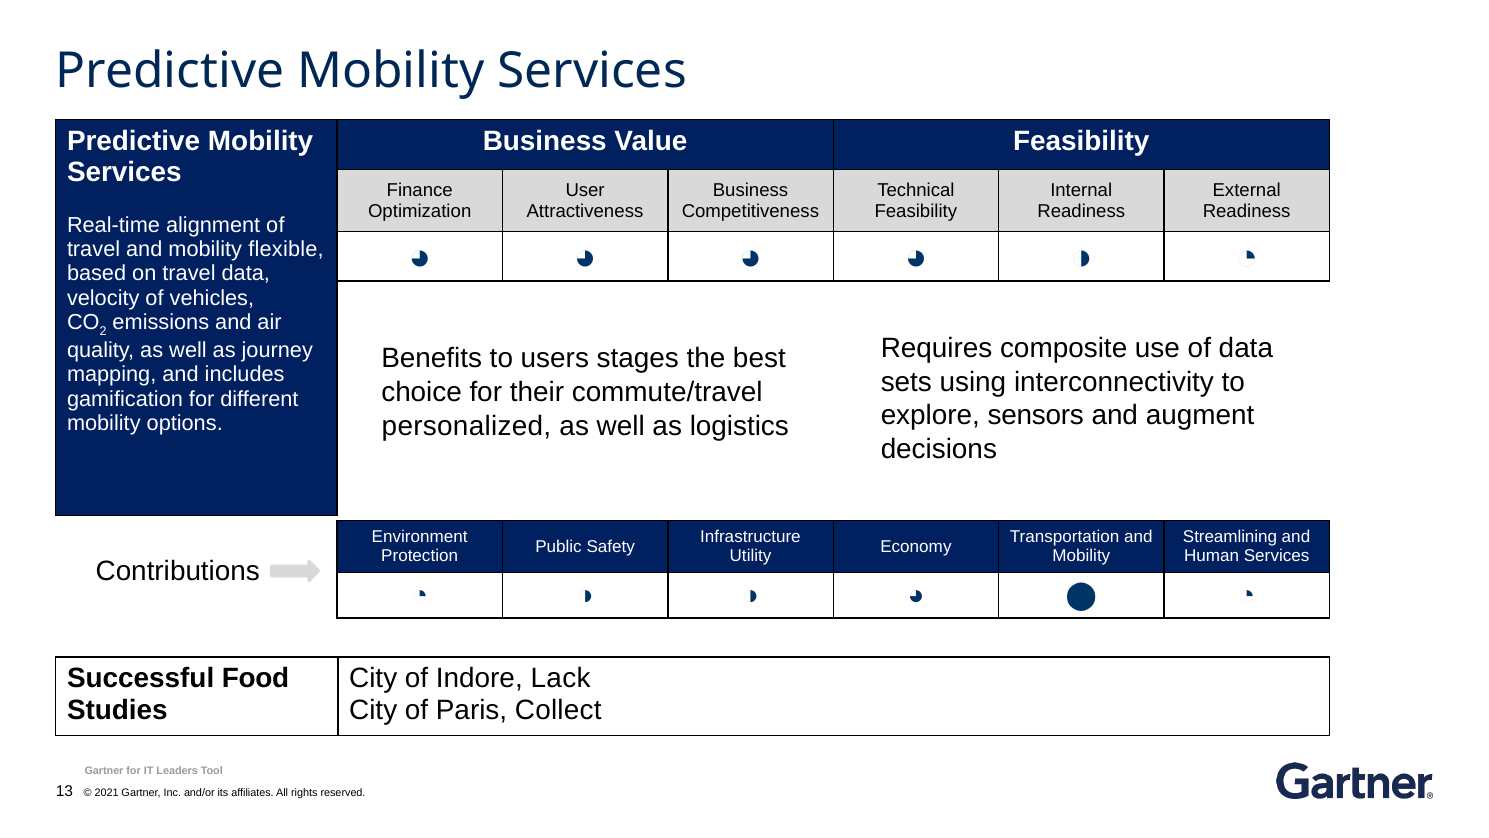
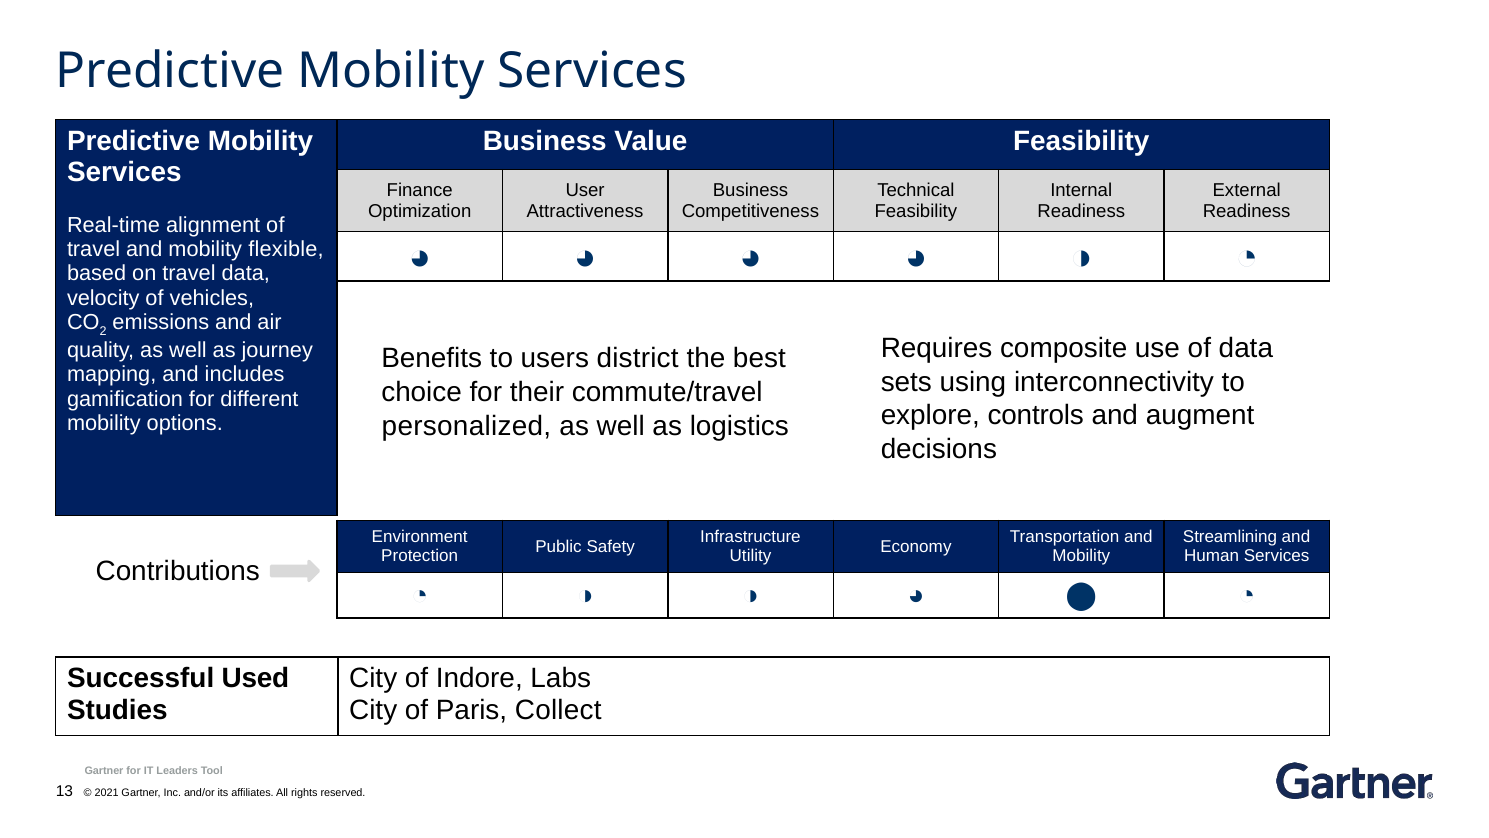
stages: stages -> district (638, 359)
sensors: sensors -> controls (1036, 416)
Food: Food -> Used (255, 678)
Lack: Lack -> Labs (561, 678)
